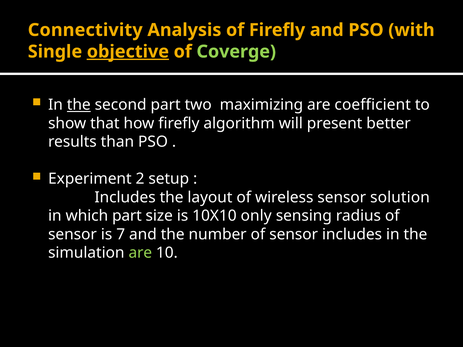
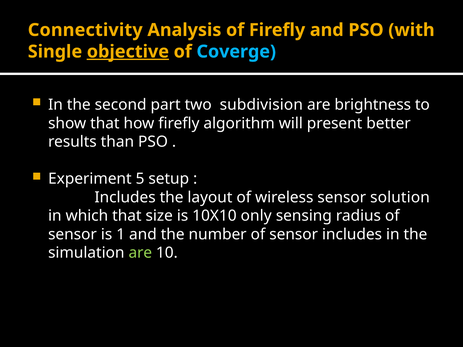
Coverge colour: light green -> light blue (236, 52)
the underline: present -> none (79, 105)
maximizing: maximizing -> subdivision (261, 105)
coefficient: coefficient -> brightness (373, 105)
2: 2 -> 5 (140, 179)
which part: part -> that (127, 216)
7: 7 -> 1 (121, 234)
